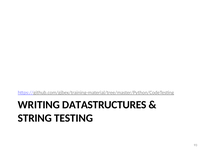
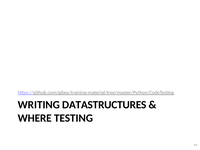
STRING: STRING -> WHERE (35, 118)
